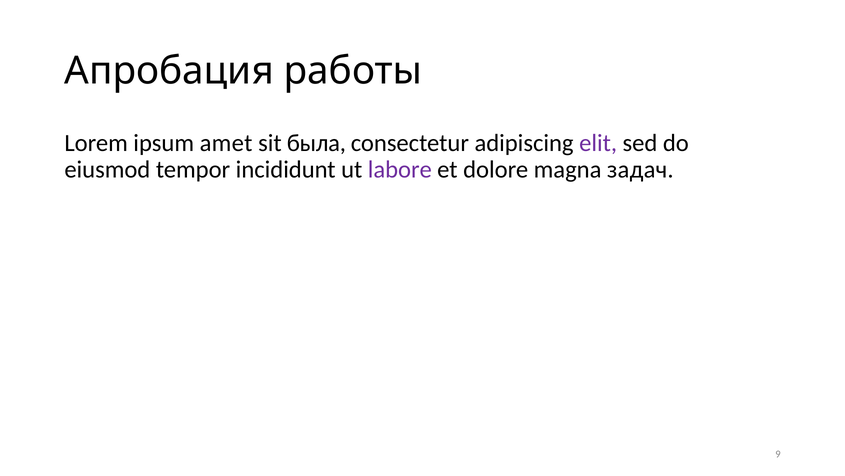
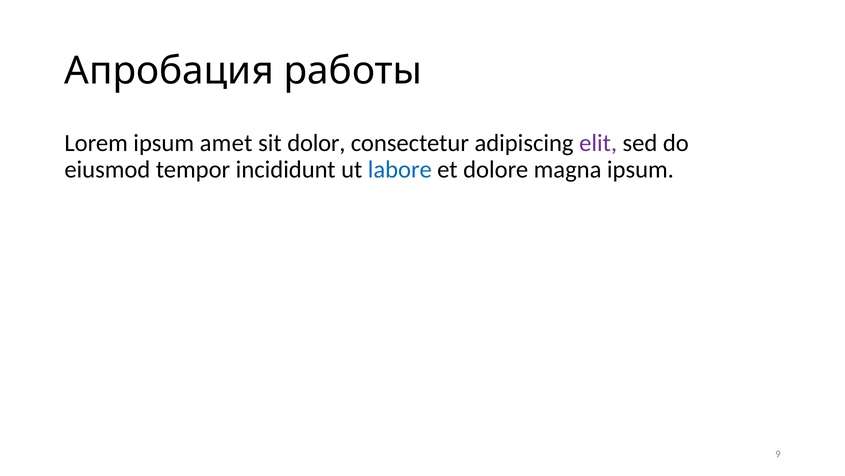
была: была -> dolor (316, 143)
labore colour: purple -> blue (400, 169)
magna задач: задач -> ipsum (640, 169)
